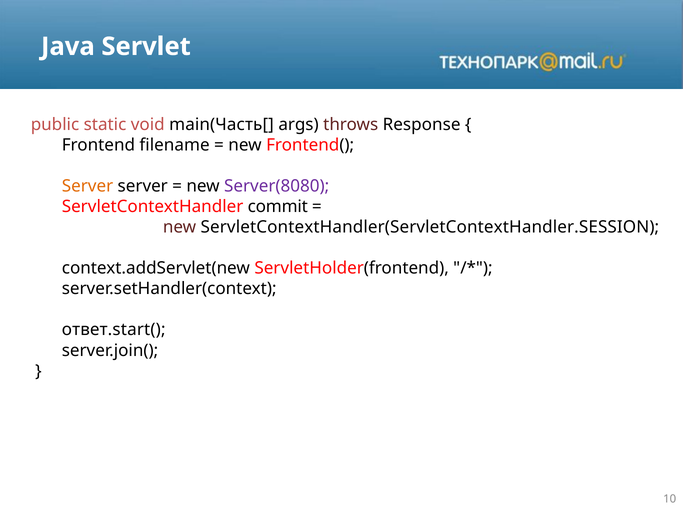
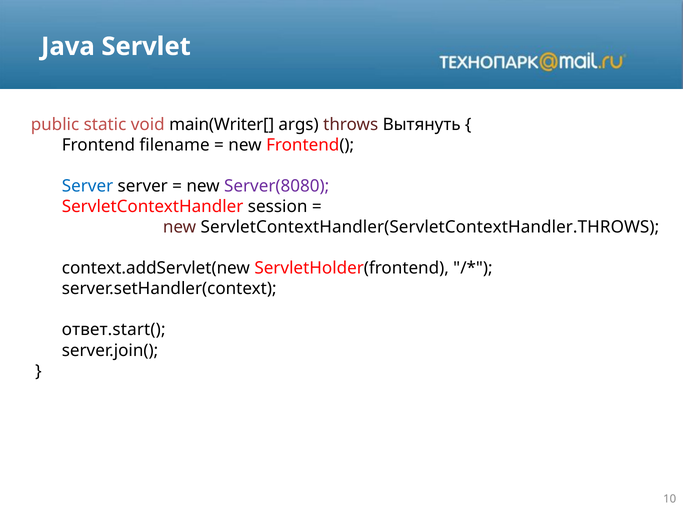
main(Часть[: main(Часть[ -> main(Writer[ (222, 124)
Response: Response -> Вытянуть (422, 124)
Server colour: orange -> blue (88, 186)
commit: commit -> session (278, 206)
ServletContextHandler(ServletContextHandler.SESSION: ServletContextHandler(ServletContextHandler.SESSION -> ServletContextHandler(ServletContextHandler.THROWS (430, 227)
